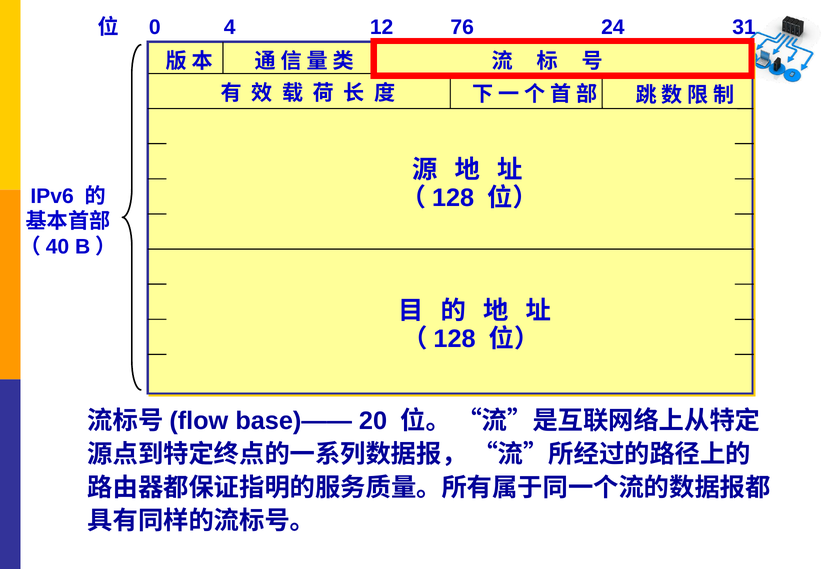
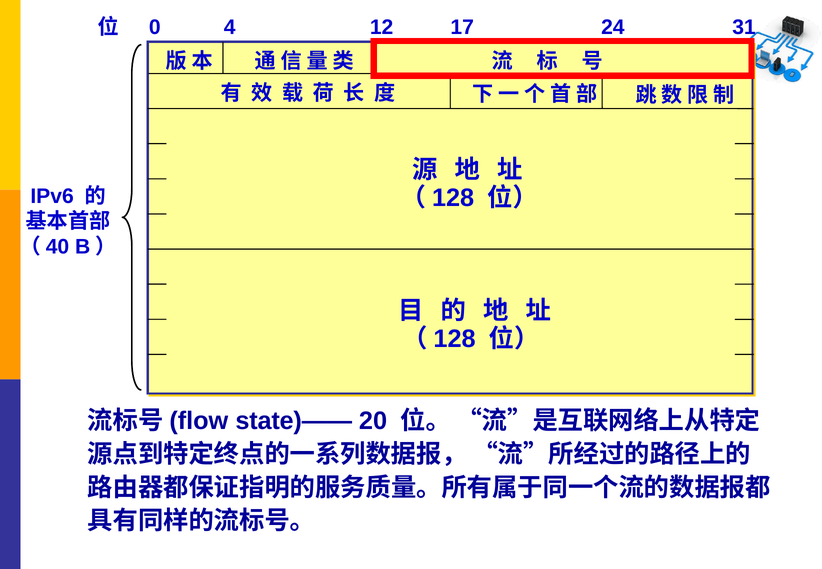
76: 76 -> 17 (462, 27)
base)——: base)—— -> state)—— (294, 421)
